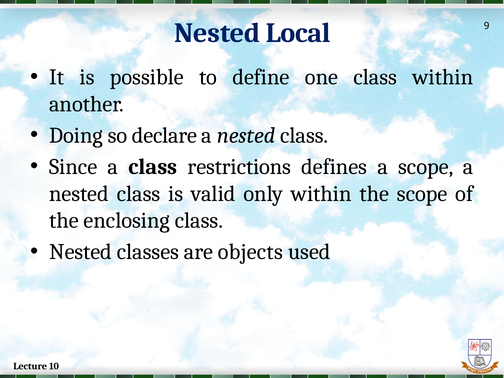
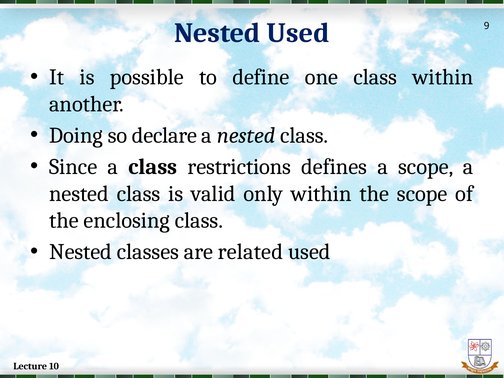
Nested Local: Local -> Used (298, 33)
objects: objects -> related (250, 252)
